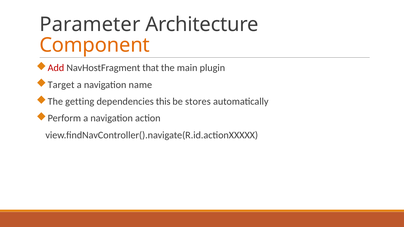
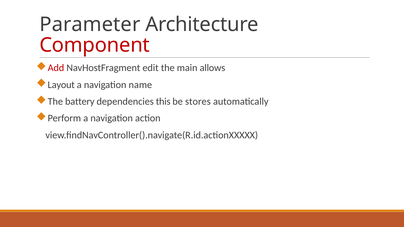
Component colour: orange -> red (95, 45)
that: that -> edit (151, 68)
plugin: plugin -> allows (212, 68)
Target: Target -> Layout (61, 85)
getting: getting -> battery (80, 102)
